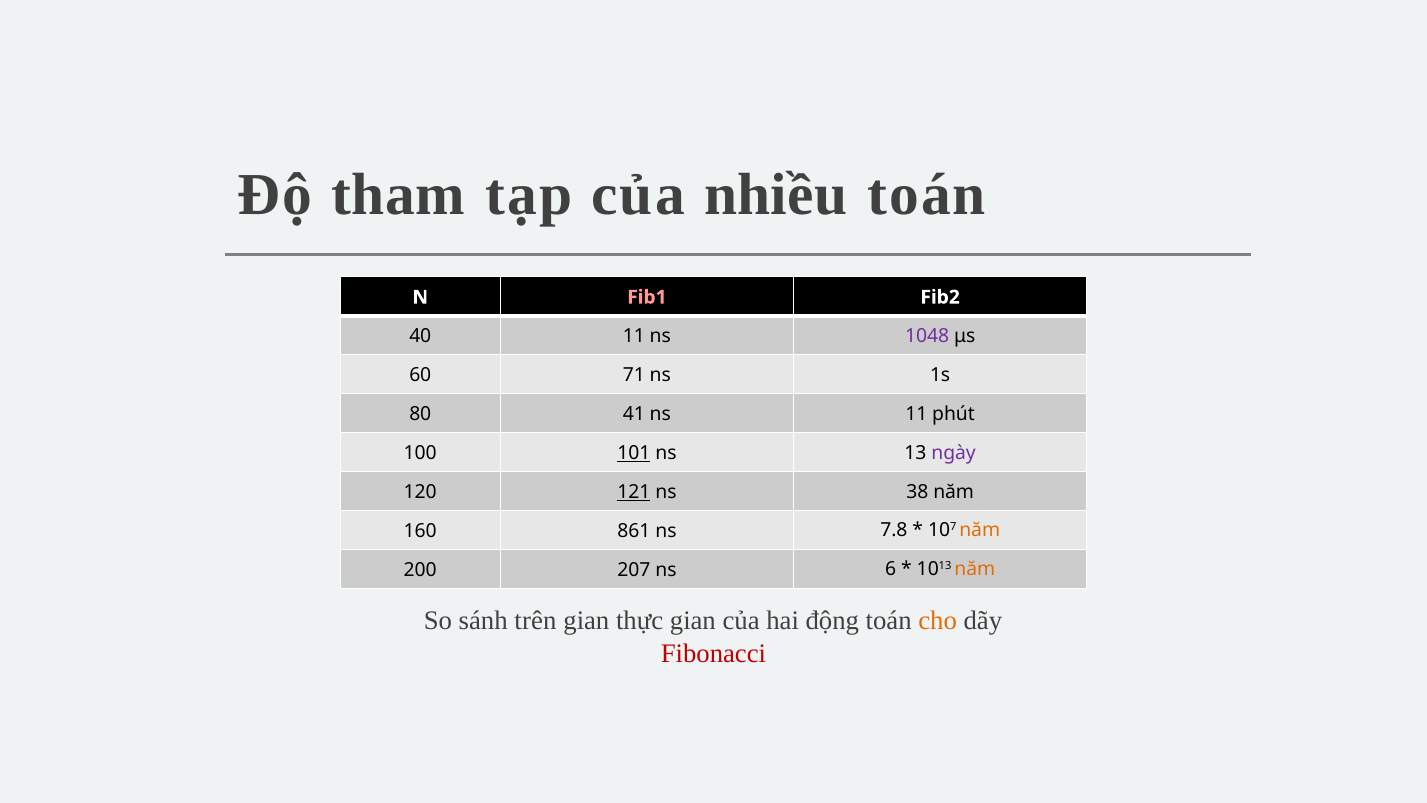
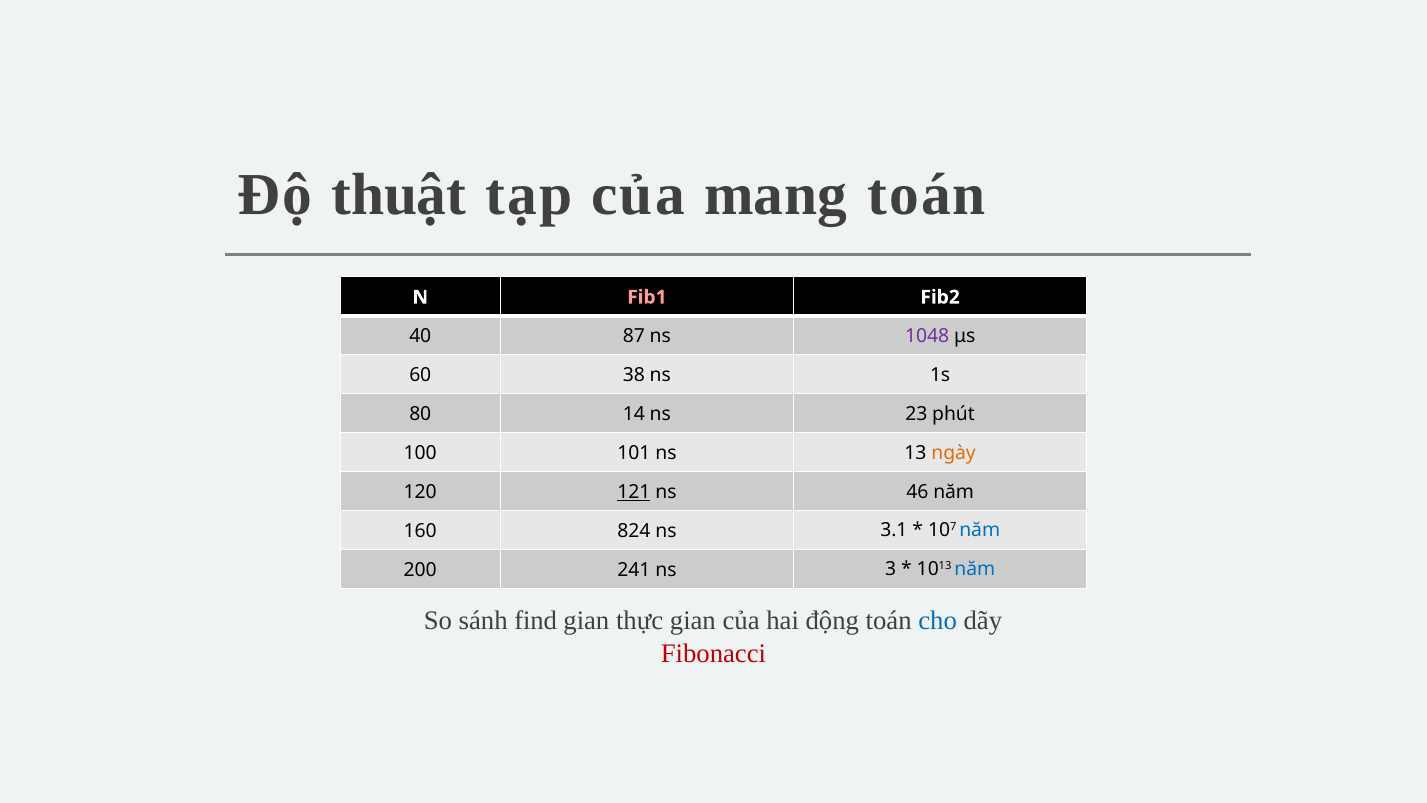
tham: tham -> thuật (399, 195)
nhiều: nhiều -> mang (776, 195)
40 11: 11 -> 87 (634, 336)
71: 71 -> 38 (634, 375)
41: 41 -> 14 (634, 414)
ns 11: 11 -> 23 (916, 414)
101 underline: present -> none (634, 453)
ngày colour: purple -> orange (954, 453)
38: 38 -> 46 (917, 492)
861: 861 -> 824 (634, 531)
7.8: 7.8 -> 3.1 (894, 530)
năm colour: orange -> blue (980, 530)
207: 207 -> 241 (634, 570)
6: 6 -> 3 (891, 569)
năm colour: orange -> blue (975, 569)
trên: trên -> find (536, 621)
cho colour: orange -> blue (938, 621)
